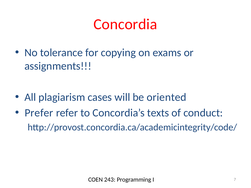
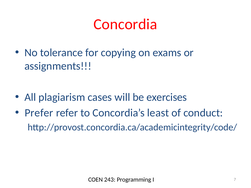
oriented: oriented -> exercises (167, 97)
texts: texts -> least (158, 113)
